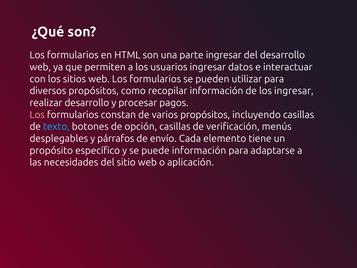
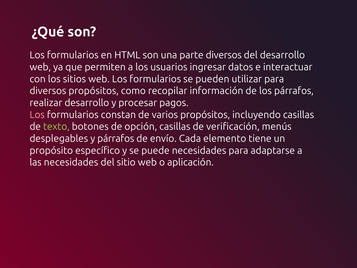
parte ingresar: ingresar -> diversos (224, 55)
los ingresar: ingresar -> párrafos (294, 91)
texto colour: light blue -> light green (56, 127)
puede información: información -> necesidades (199, 150)
